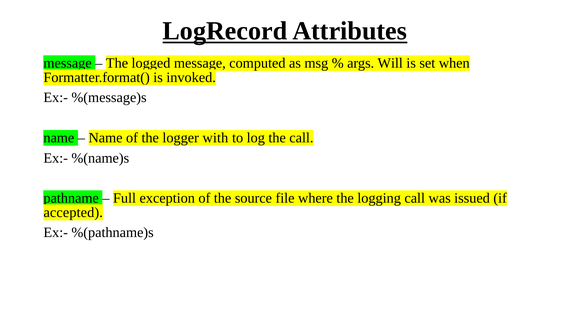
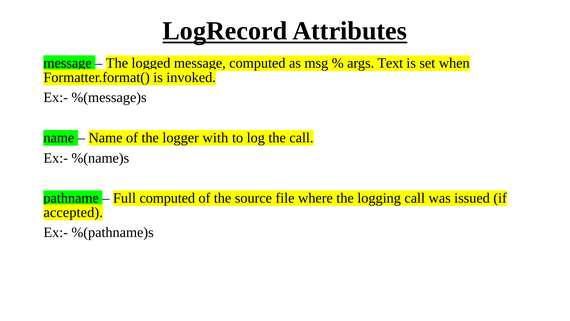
Will: Will -> Text (390, 63)
Full exception: exception -> computed (167, 198)
